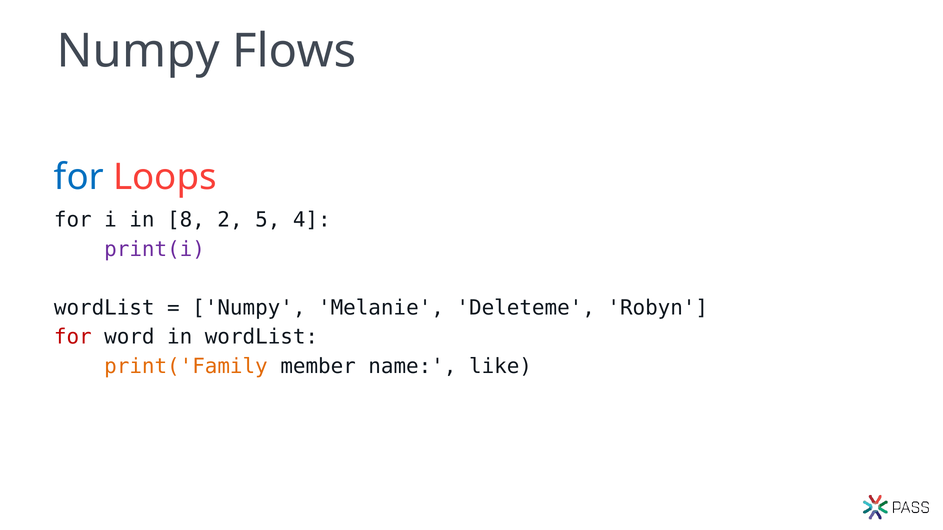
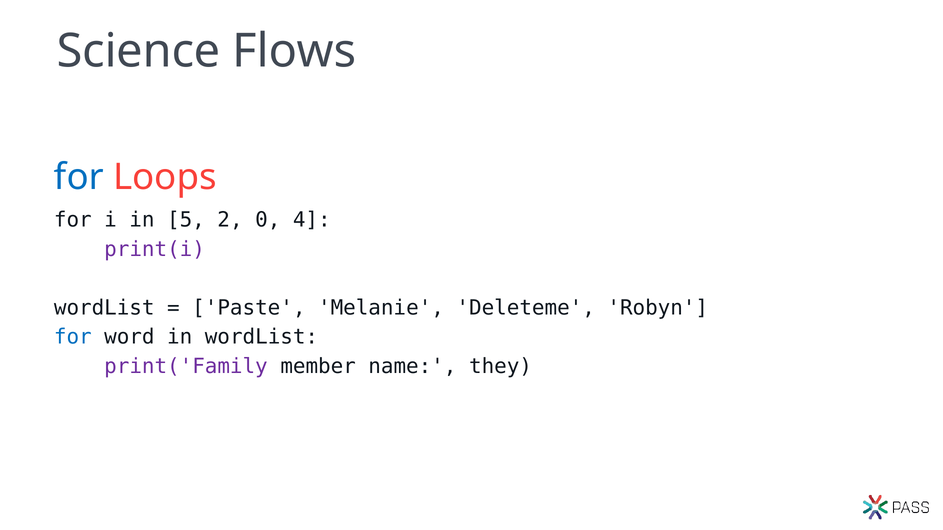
Numpy: Numpy -> Science (139, 51)
8: 8 -> 5 (186, 220)
5: 5 -> 0 (268, 220)
Numpy: Numpy -> Paste (249, 308)
for colour: red -> blue (73, 337)
print('Family colour: orange -> purple (186, 367)
like: like -> they (501, 367)
